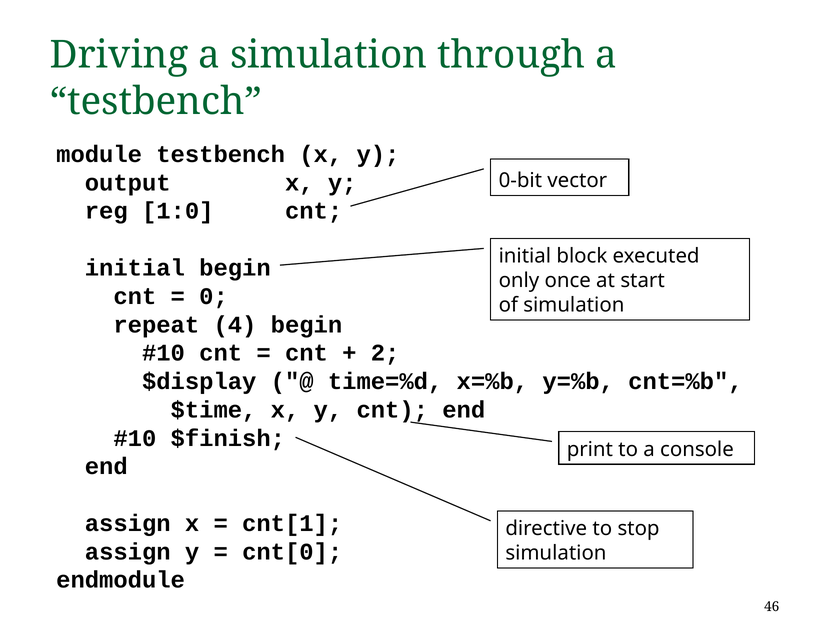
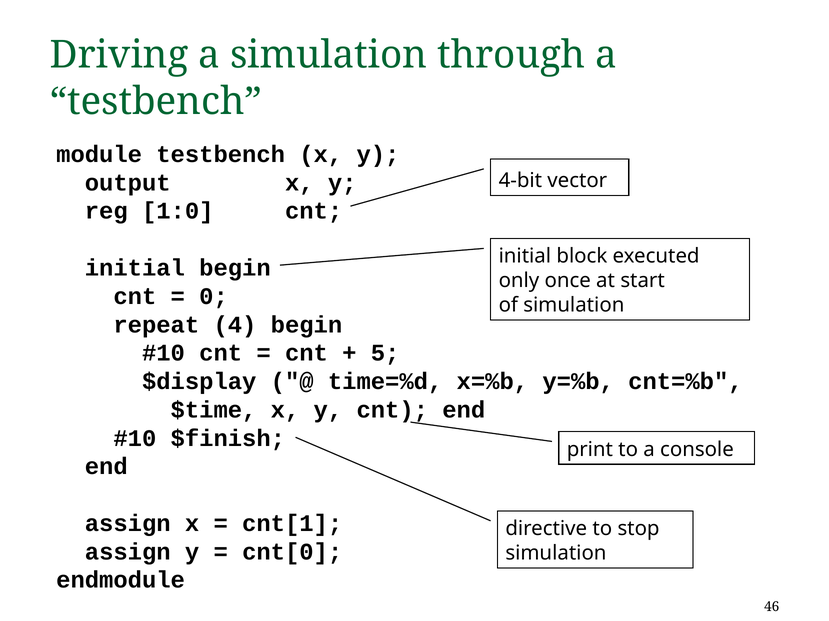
0-bit: 0-bit -> 4-bit (520, 181)
2: 2 -> 5 (385, 353)
